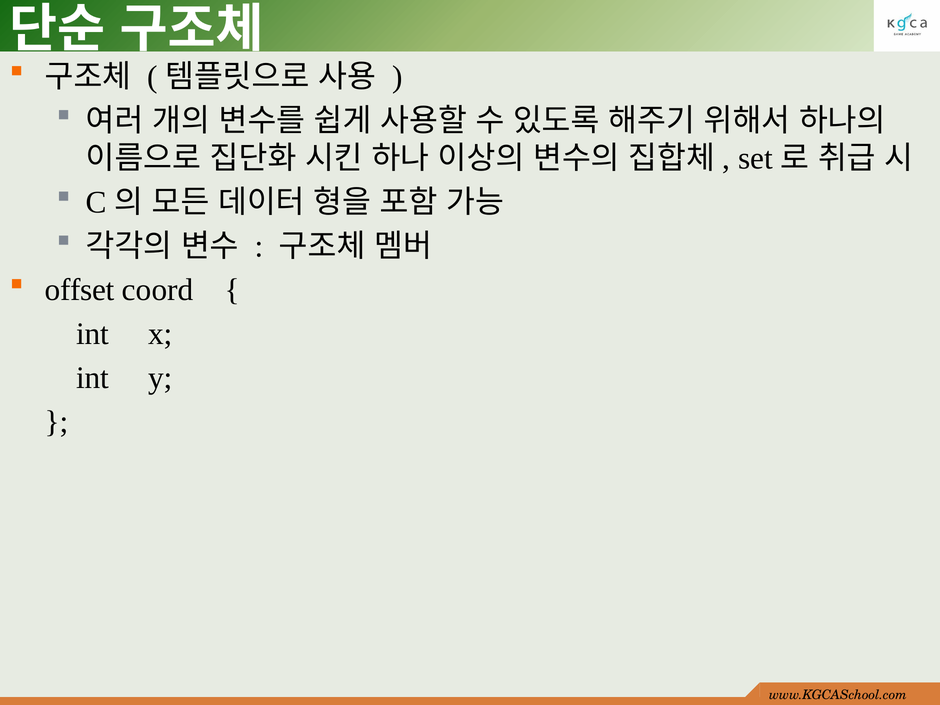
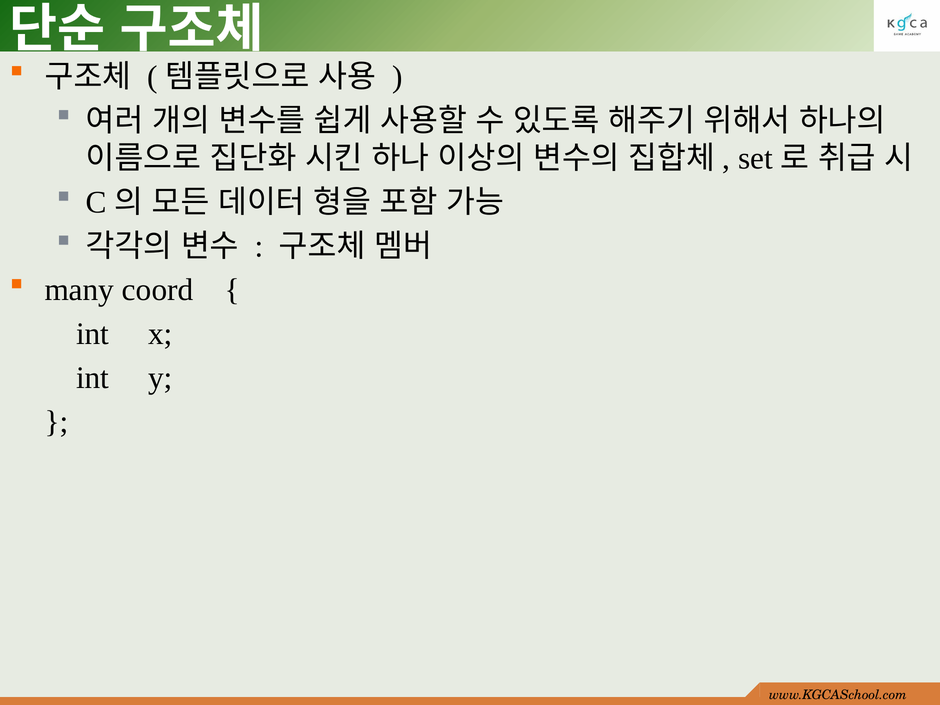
offset: offset -> many (79, 290)
